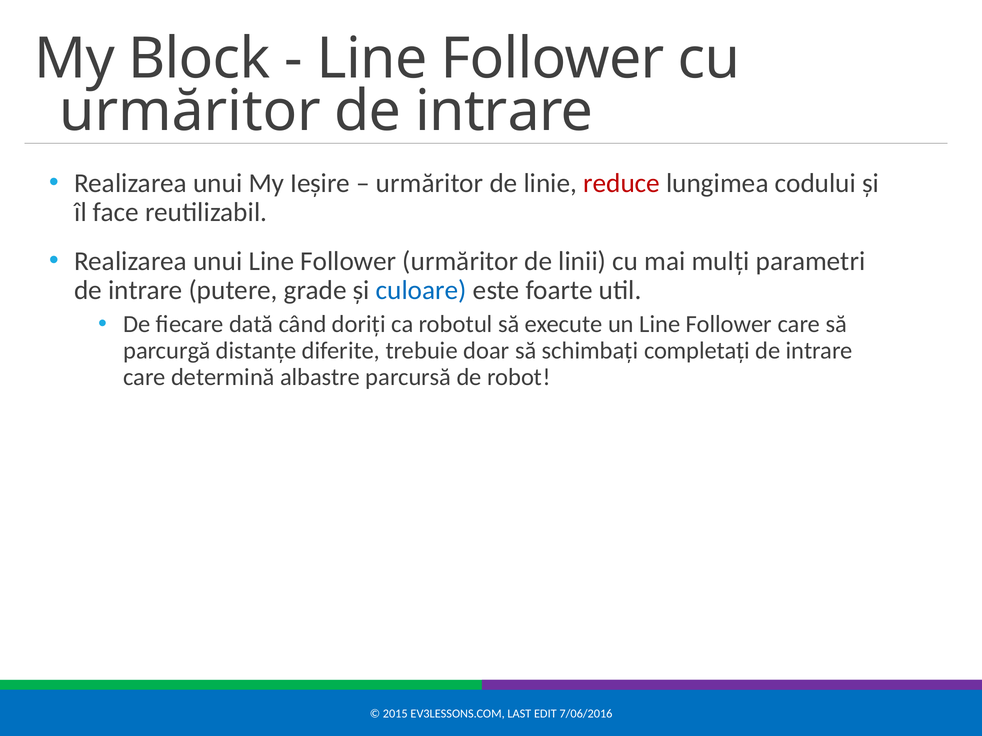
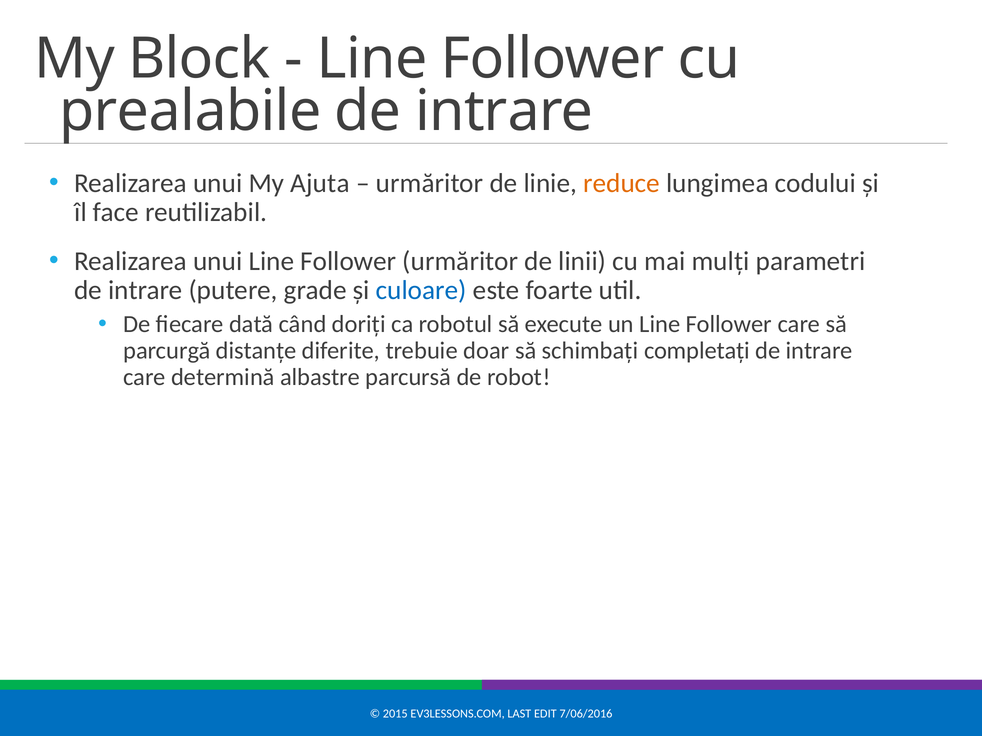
urmăritor: urmăritor -> prealabile (190, 111)
Ieșire: Ieșire -> Ajuta (320, 183)
reduce colour: red -> orange (622, 183)
